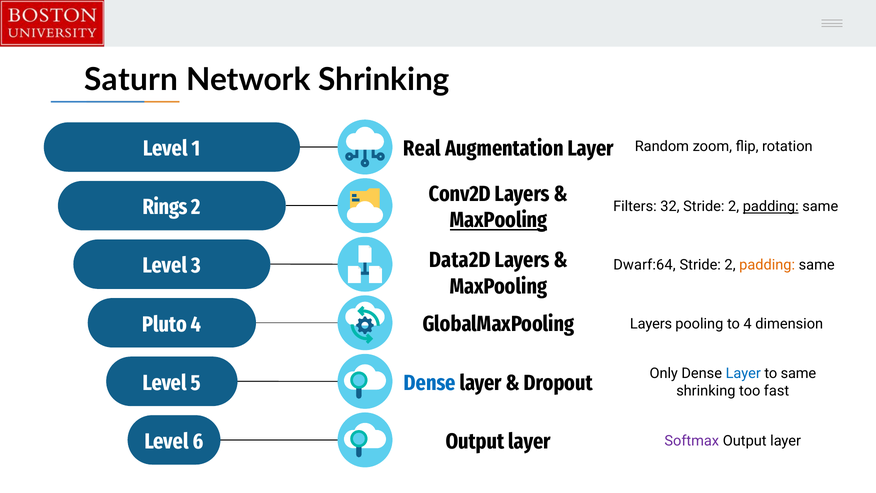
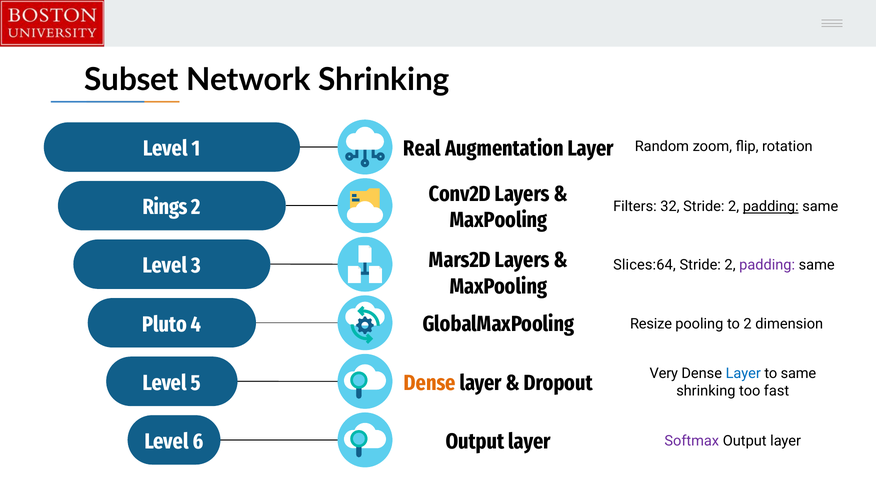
Saturn: Saturn -> Subset (132, 80)
MaxPooling underline: present -> none (498, 220)
Data2D: Data2D -> Mars2D (460, 260)
Dwarf:64: Dwarf:64 -> Slices:64 (644, 265)
padding colour: orange -> purple (767, 265)
GlobalMaxPooling Layers: Layers -> Resize (651, 324)
to 4: 4 -> 2 (748, 324)
Dense colour: blue -> orange (430, 383)
Only: Only -> Very (664, 373)
